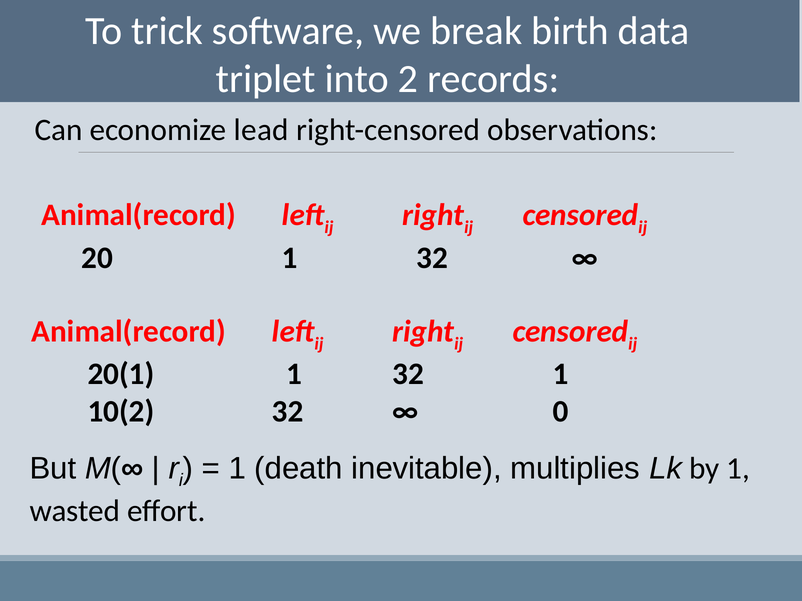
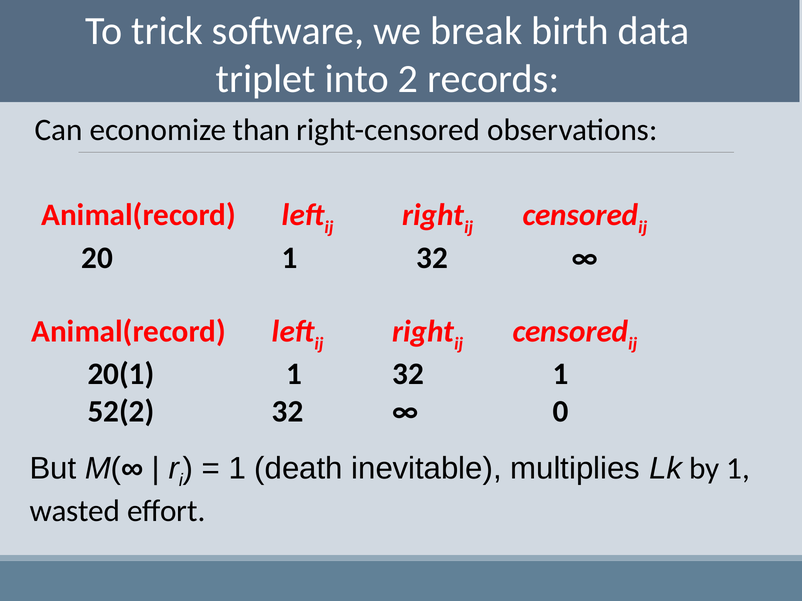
lead: lead -> than (262, 130)
10(2: 10(2 -> 52(2 (121, 412)
